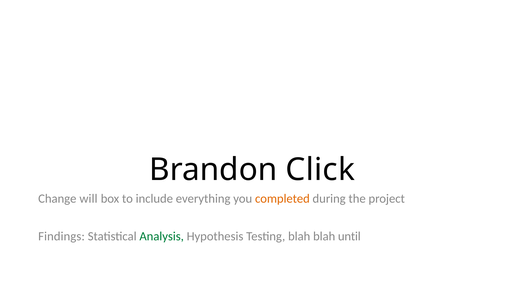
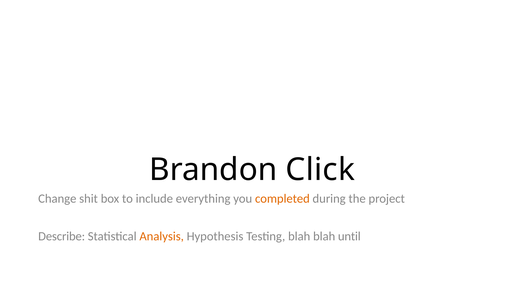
will: will -> shit (89, 199)
Findings: Findings -> Describe (62, 237)
Analysis colour: green -> orange (162, 237)
